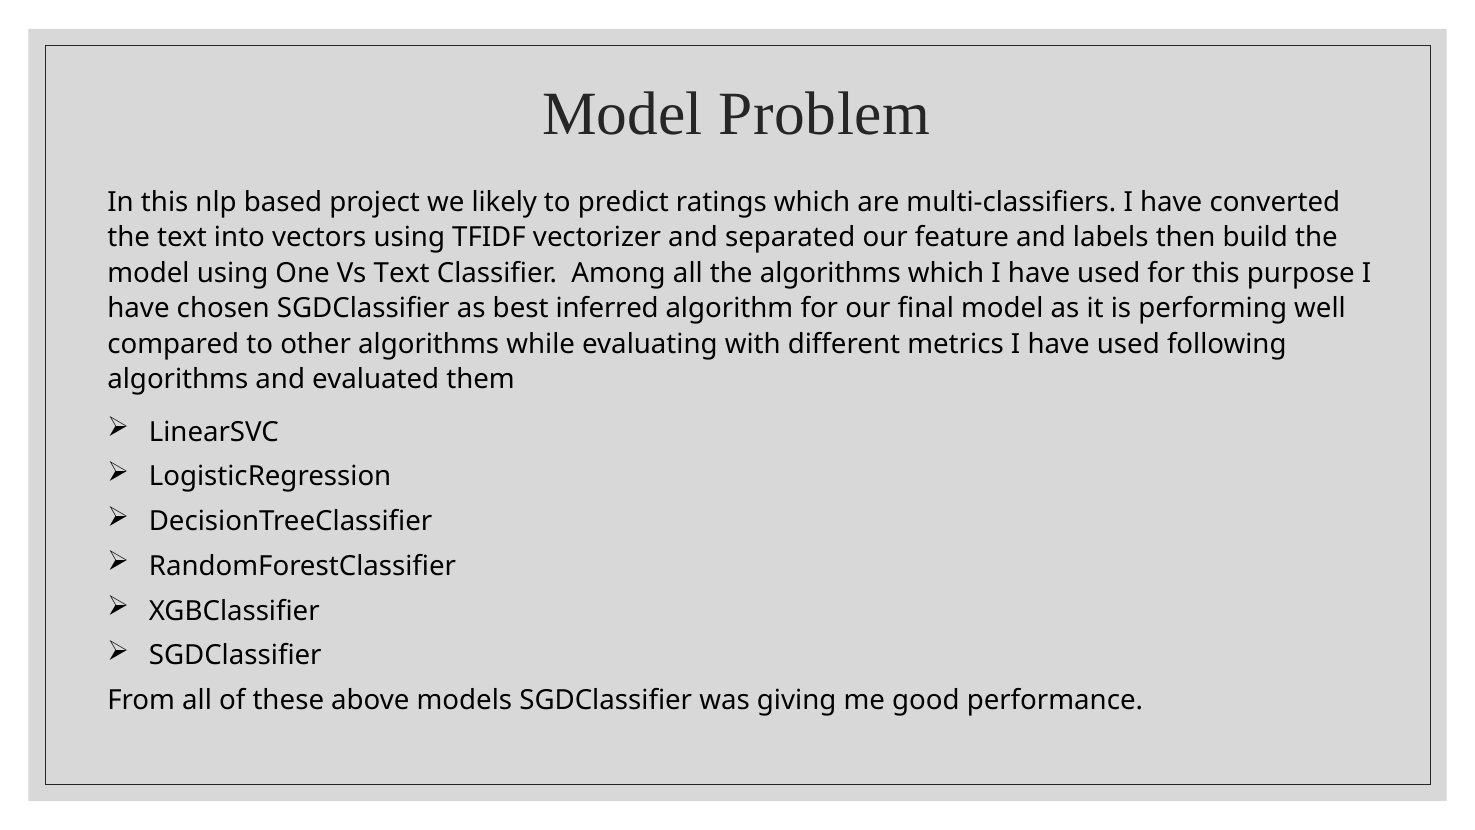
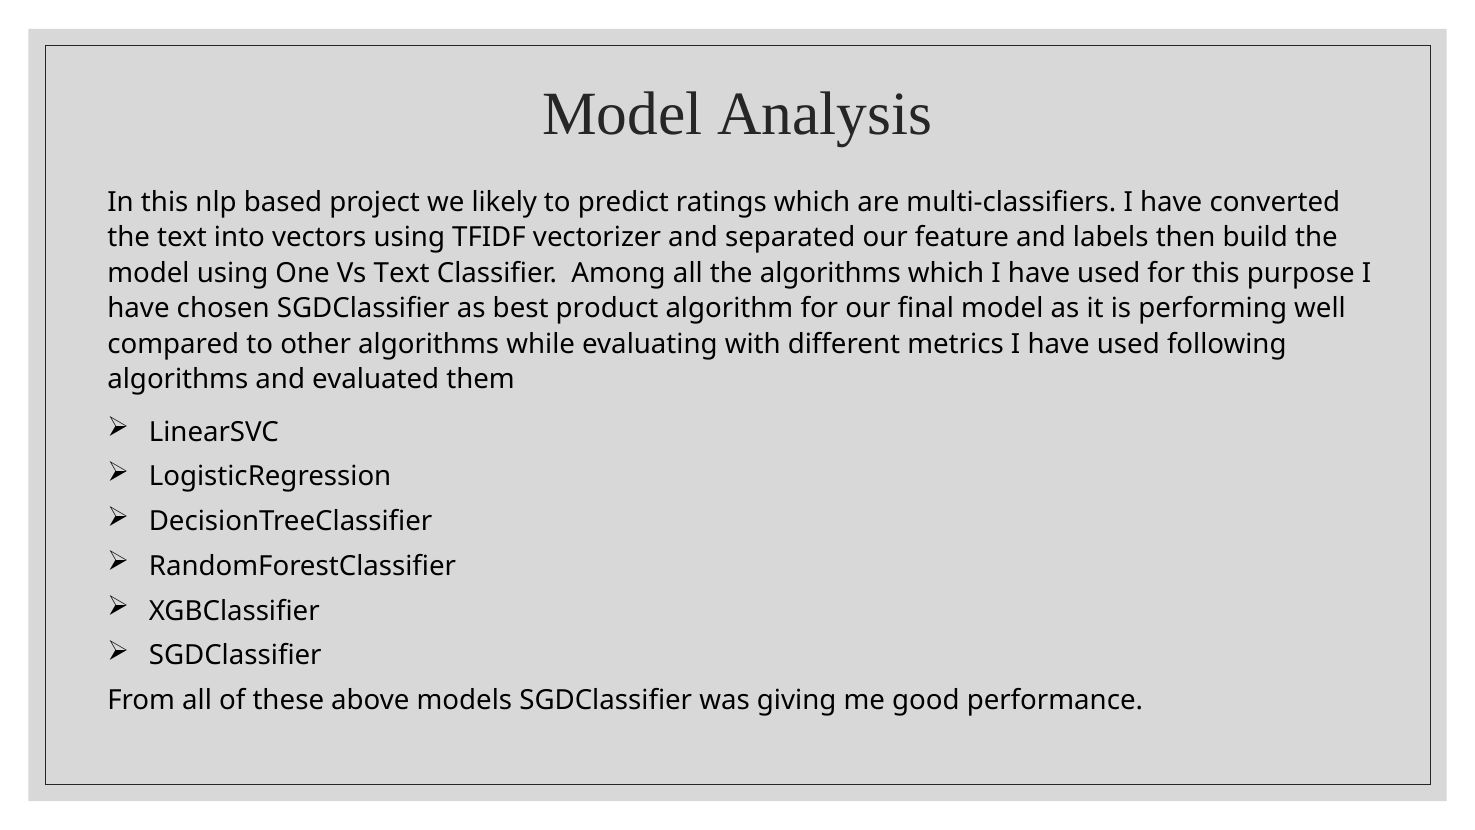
Problem: Problem -> Analysis (825, 114)
inferred: inferred -> product (607, 308)
